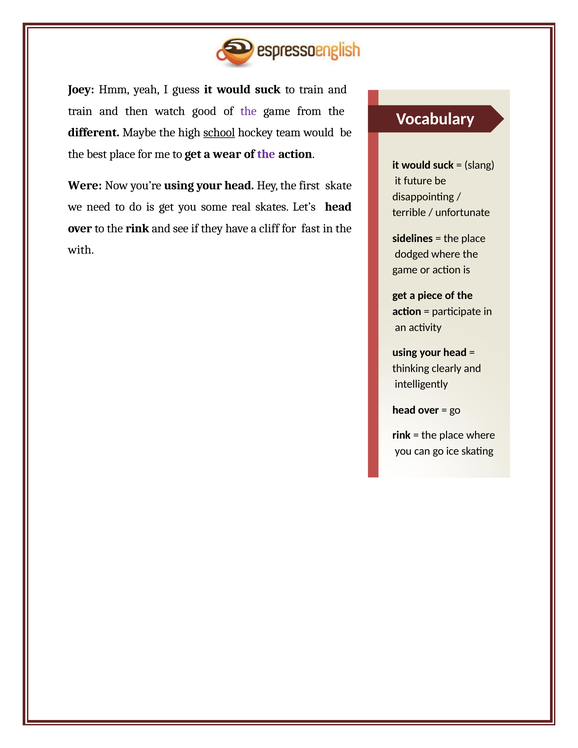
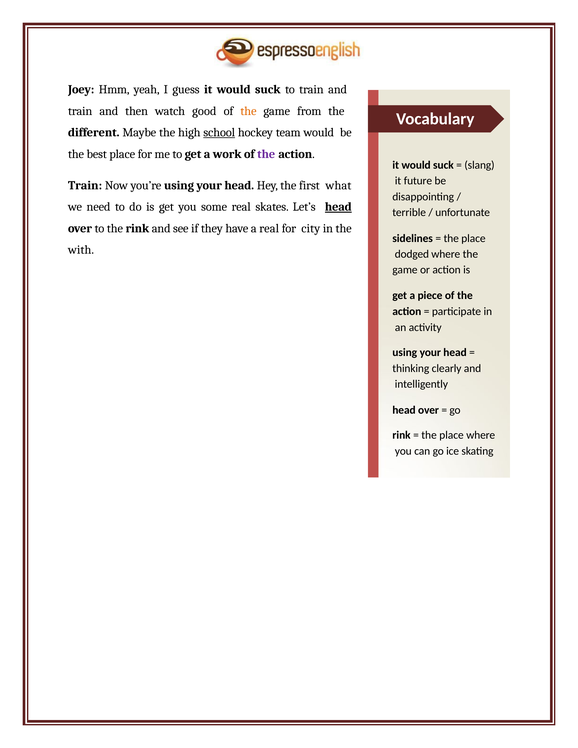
the colour: purple -> orange (248, 111)
wear: wear -> work (227, 154)
Were: Were -> Train (85, 185)
skate: skate -> what (338, 185)
head underline: none -> present (338, 207)
a cliff: cliff -> real (269, 228)
fast: fast -> city (311, 228)
